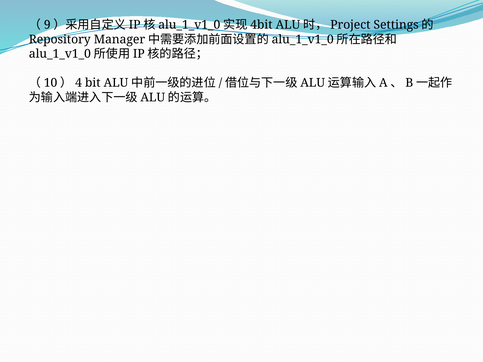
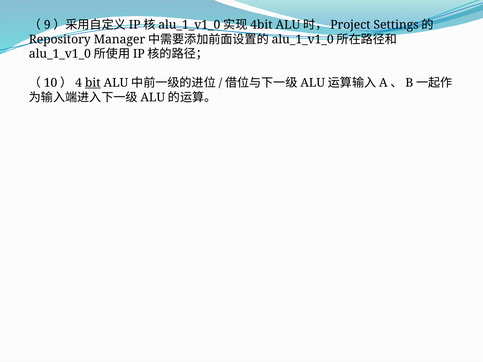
bit underline: none -> present (93, 83)
